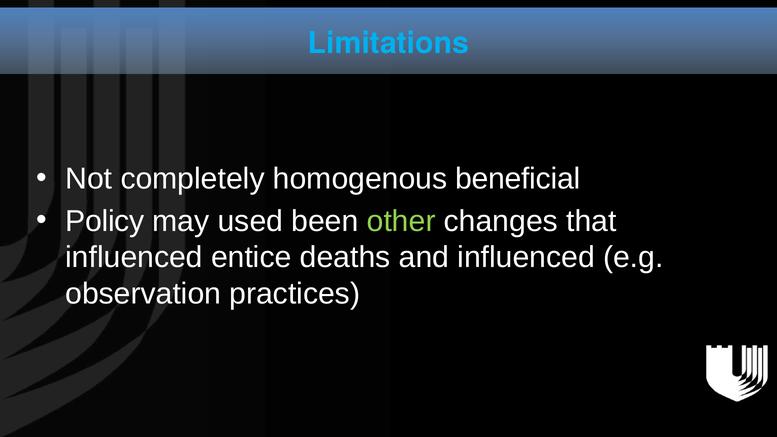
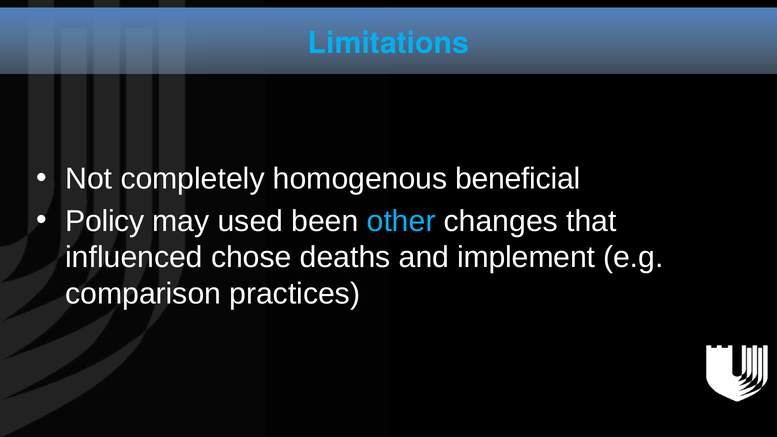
other colour: light green -> light blue (401, 221)
entice: entice -> chose (251, 257)
and influenced: influenced -> implement (526, 257)
observation: observation -> comparison (143, 294)
